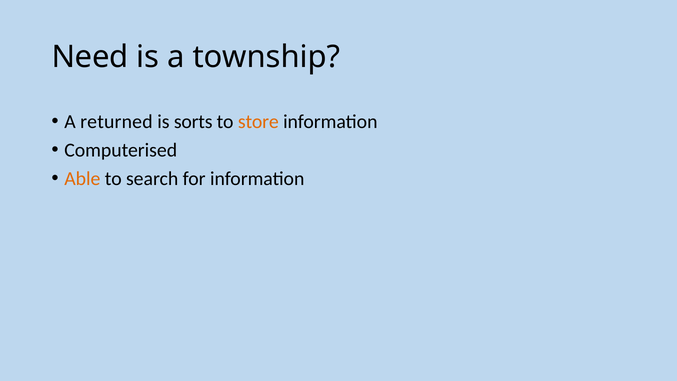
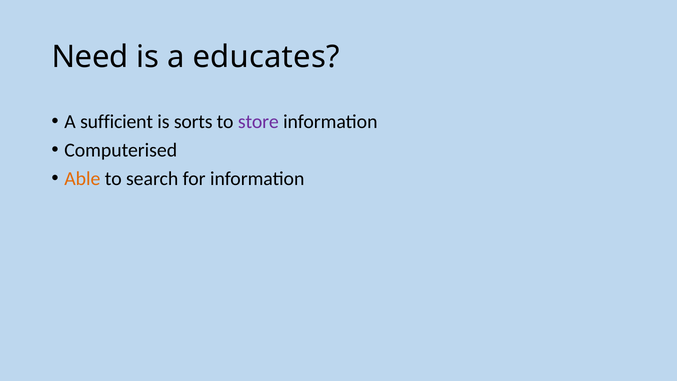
township: township -> educates (266, 57)
returned: returned -> sufficient (117, 122)
store colour: orange -> purple (258, 122)
